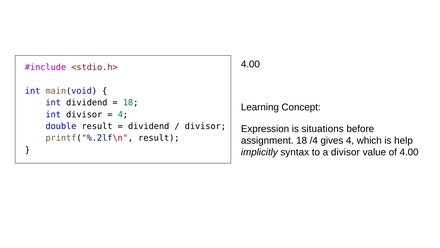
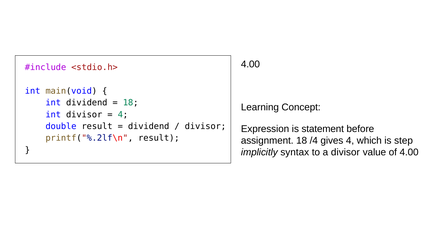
situations: situations -> statement (323, 129)
help: help -> step (404, 140)
